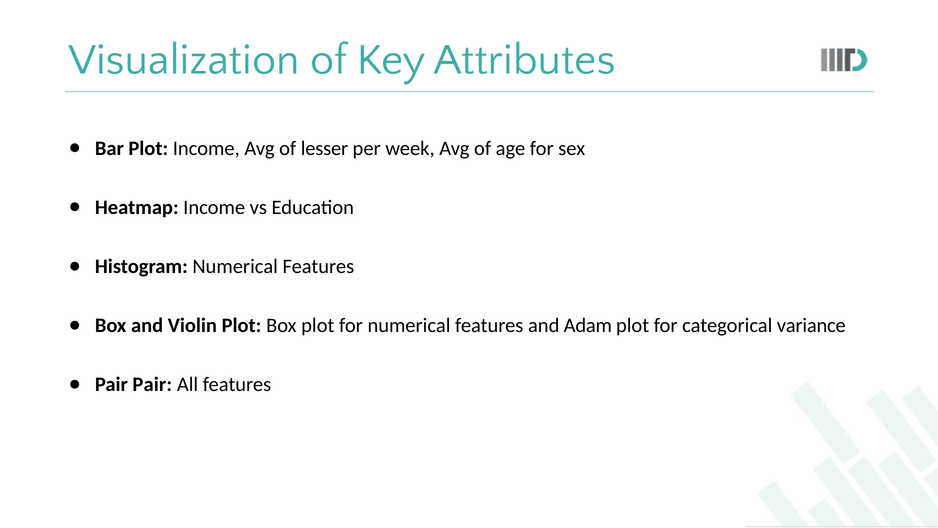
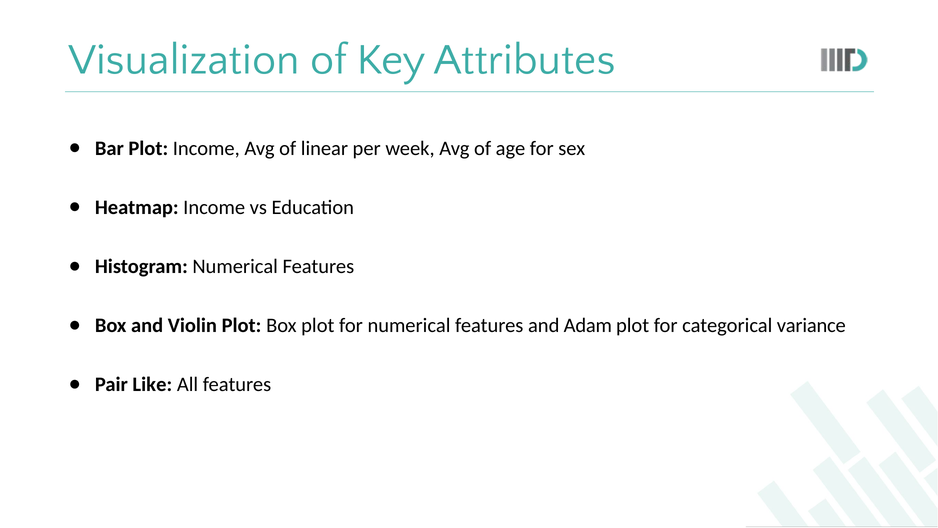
lesser: lesser -> linear (324, 148)
Pair Pair: Pair -> Like (152, 384)
